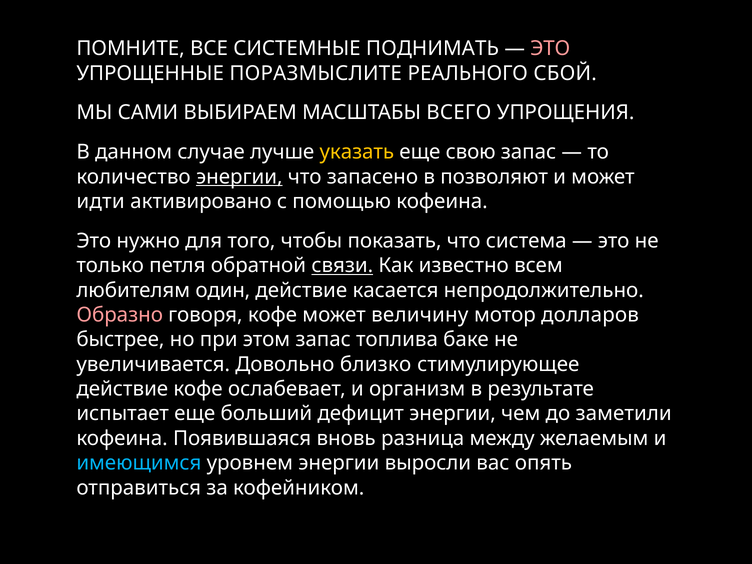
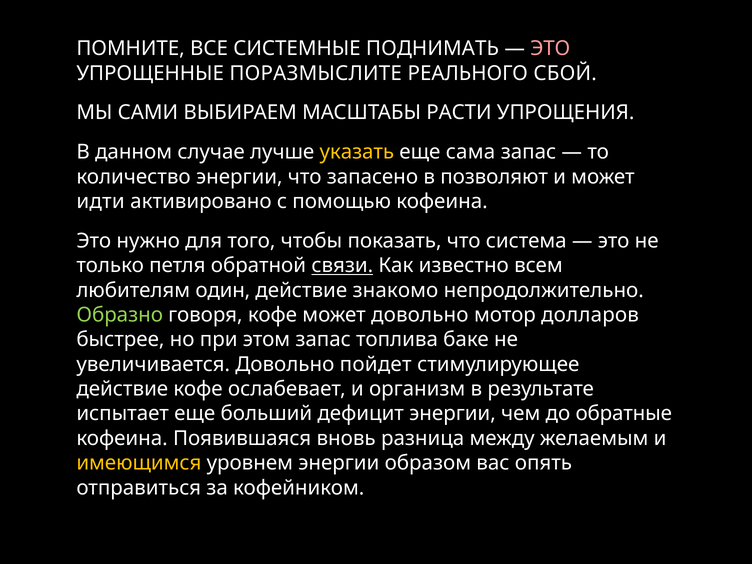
ВСЕГО: ВСЕГО -> РАСТИ (459, 113)
свою: свою -> сама (470, 152)
энергии underline: present -> none (239, 177)
касается: касается -> знакомо (395, 290)
Образно colour: pink -> light green (120, 315)
может величину: величину -> довольно (420, 315)
близко: близко -> пойдет (376, 364)
заметили: заметили -> обратные (624, 414)
имеющимся colour: light blue -> yellow (139, 463)
выросли: выросли -> образом (428, 463)
